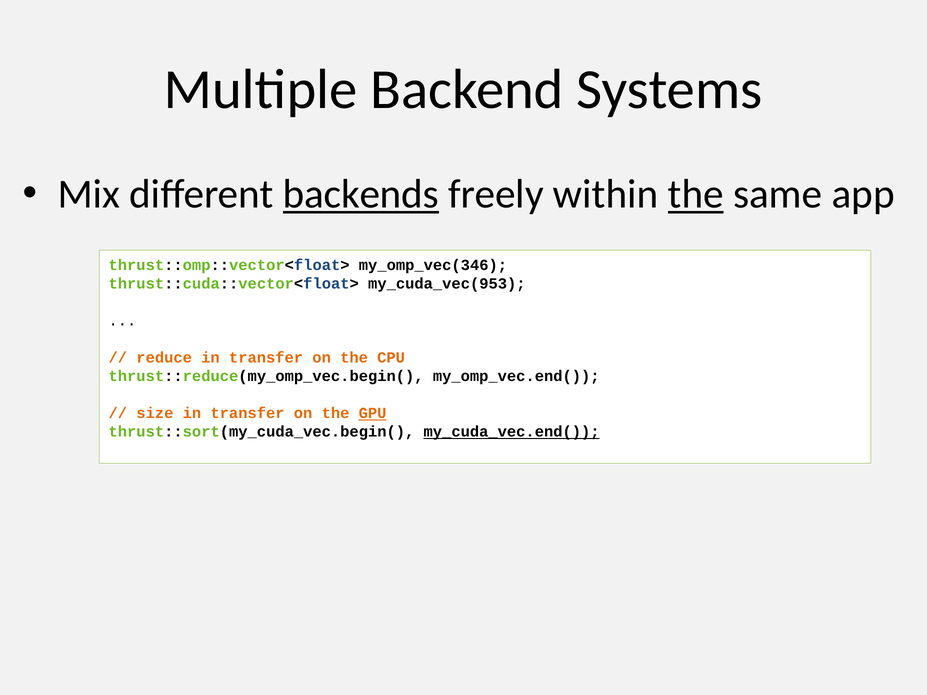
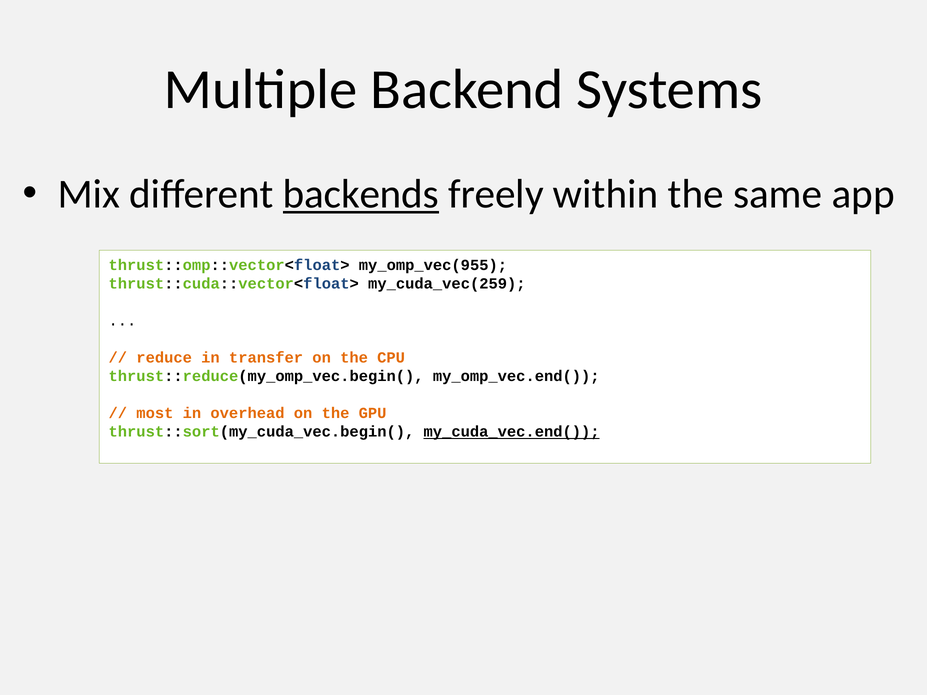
the underline: present -> none (696, 194)
my_omp_vec(346: my_omp_vec(346 -> my_omp_vec(955 (433, 265)
my_cuda_vec(953: my_cuda_vec(953 -> my_cuda_vec(259 (447, 284)
size: size -> most (155, 414)
transfer: transfer -> overhead (248, 414)
GPU underline: present -> none (373, 414)
